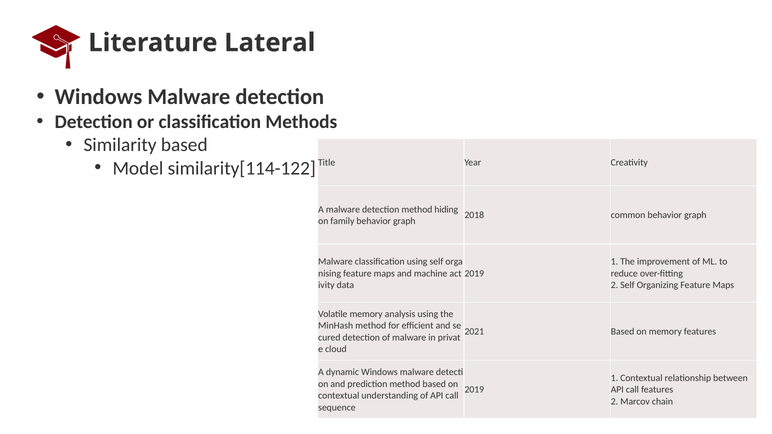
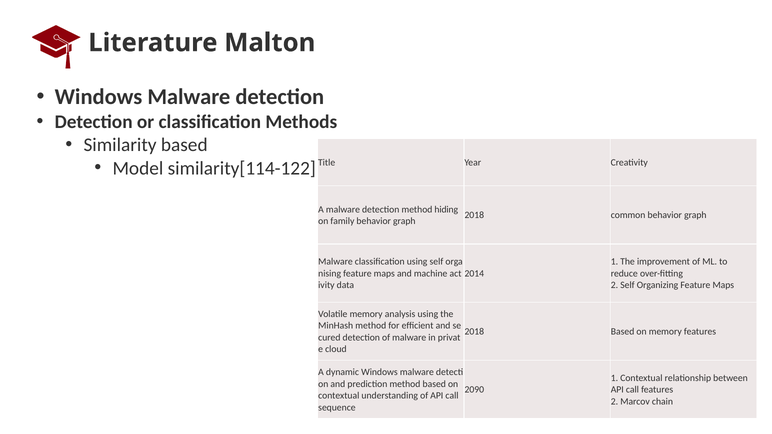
Lateral: Lateral -> Malton (270, 43)
2019: 2019 -> 2014 (474, 274)
2021: 2021 -> 2018 (474, 332)
2019: 2019 -> 2090 (474, 390)
